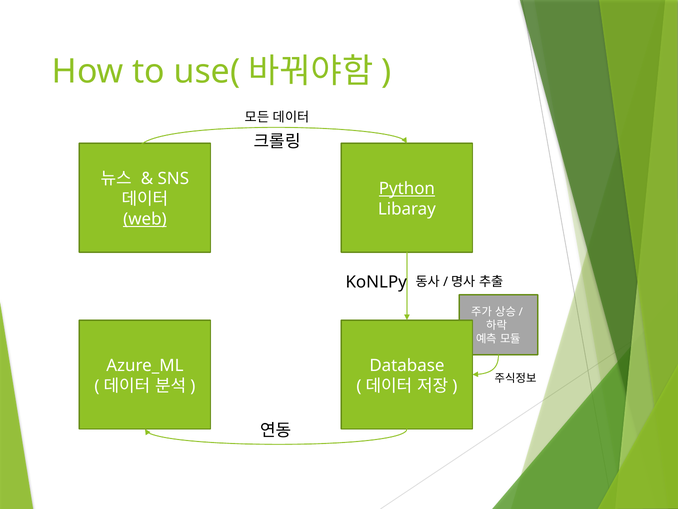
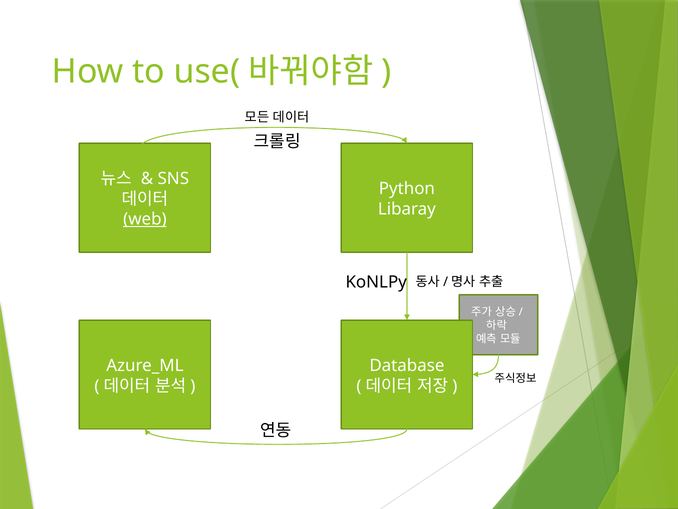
Python underline: present -> none (407, 189)
